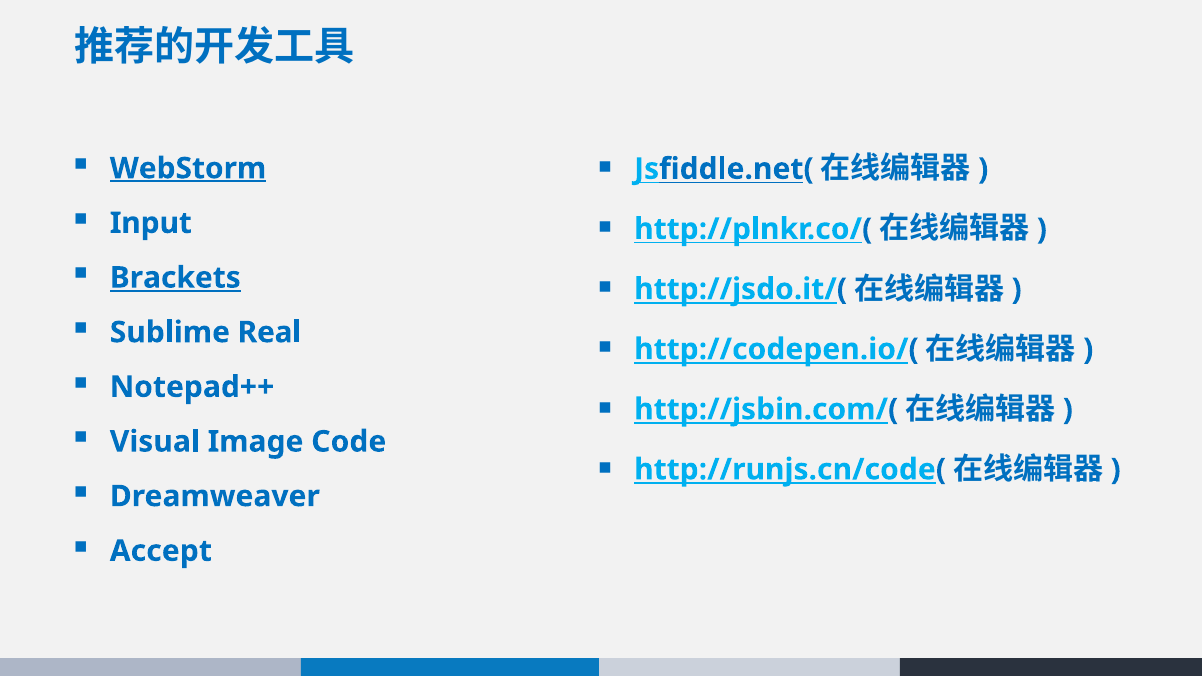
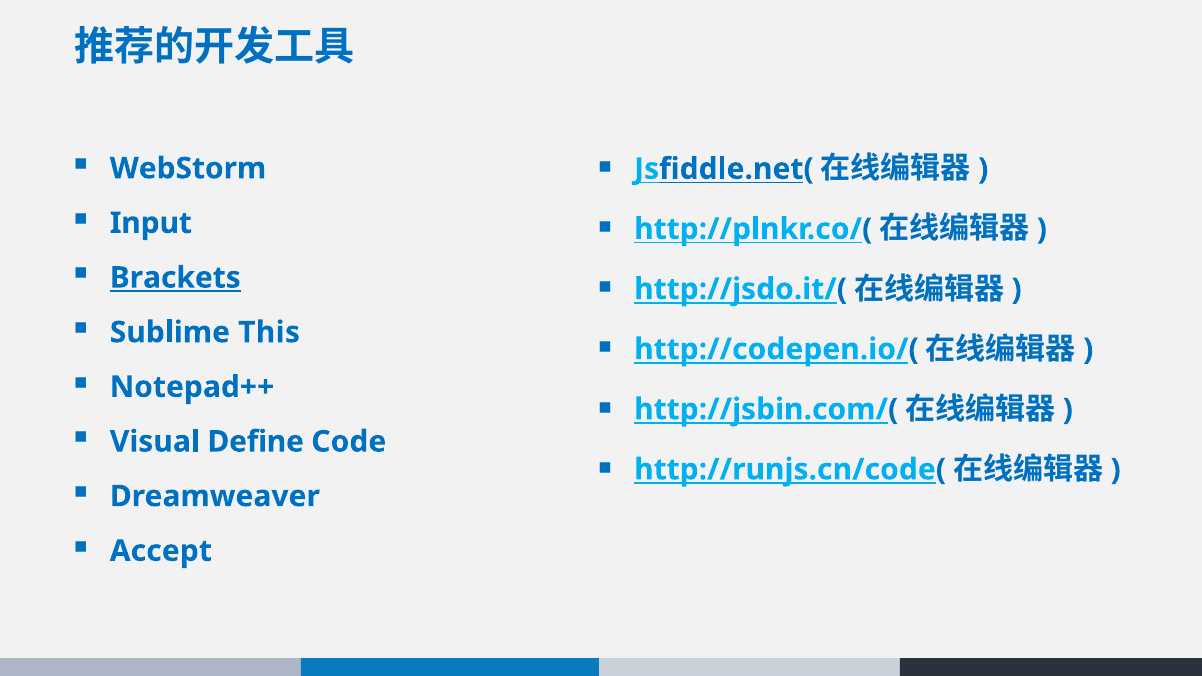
WebStorm underline: present -> none (188, 168)
Real: Real -> This (269, 332)
Image: Image -> Define (256, 442)
